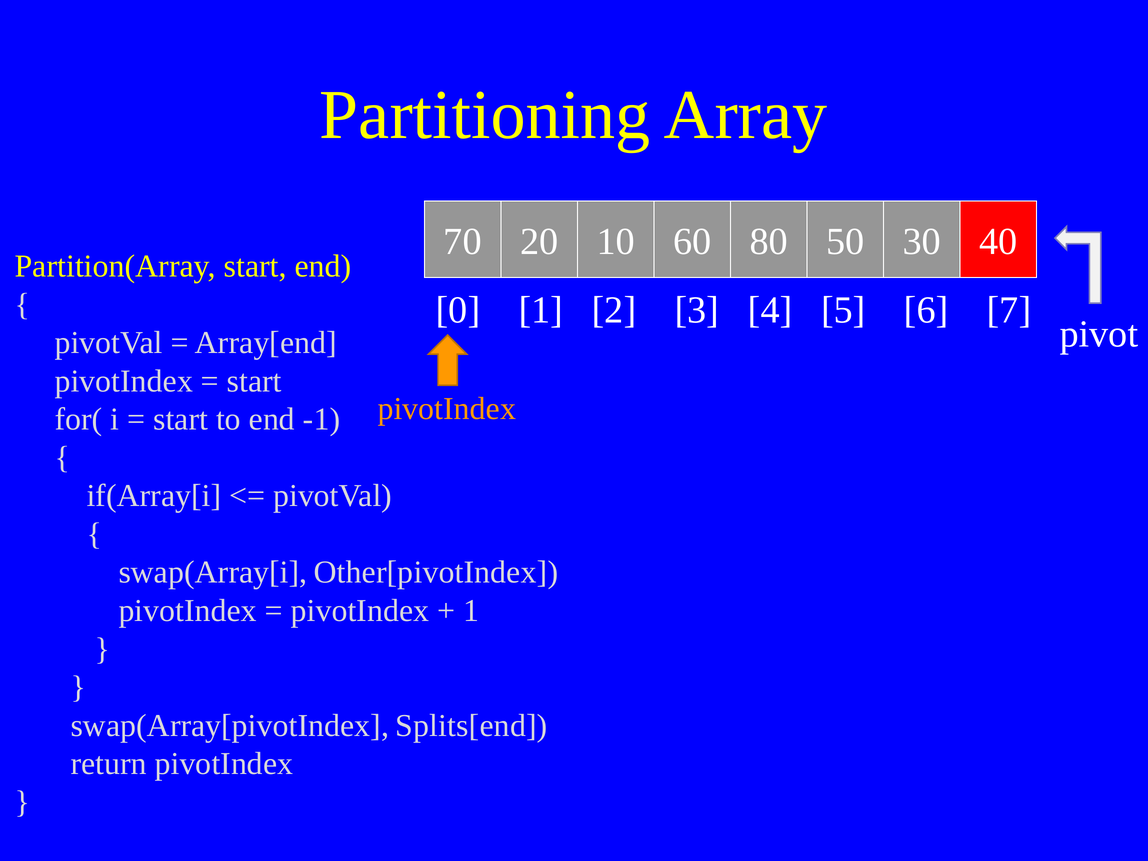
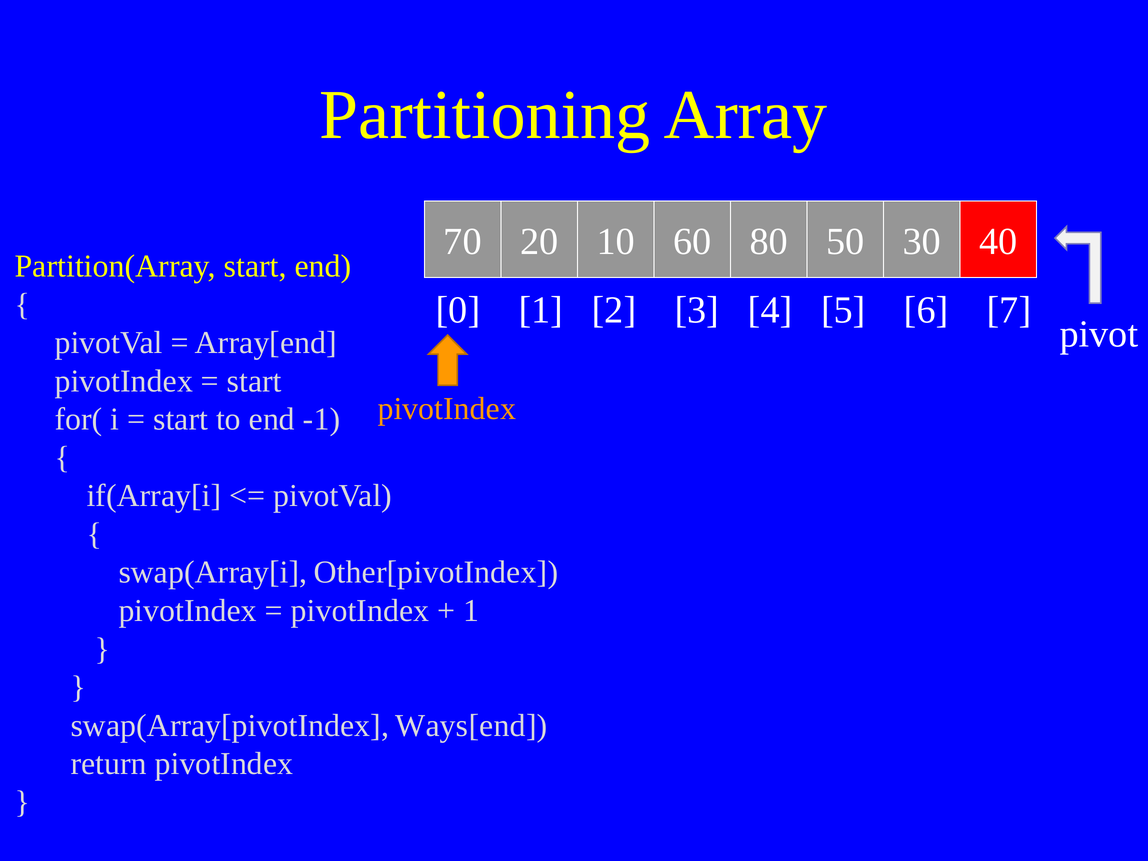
Splits[end: Splits[end -> Ways[end (471, 726)
